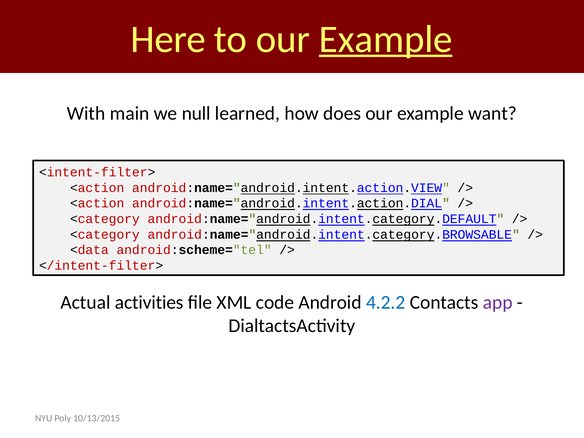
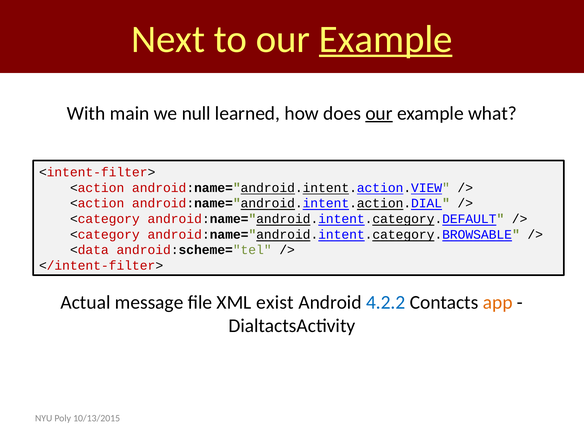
Here: Here -> Next (168, 39)
our underline: none -> present (379, 113)
want: want -> what (492, 113)
activities: activities -> message (149, 302)
code: code -> exist (275, 302)
app colour: purple -> orange (498, 302)
